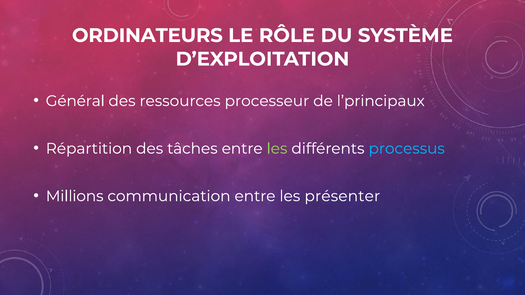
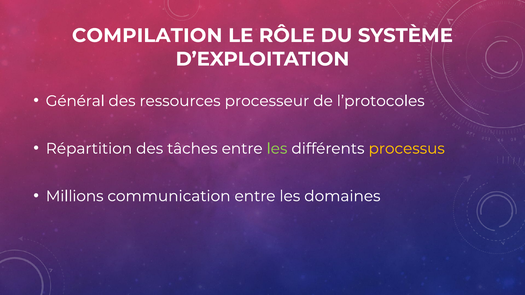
ORDINATEURS: ORDINATEURS -> COMPILATION (147, 35)
l’principaux: l’principaux -> l’protocoles (381, 101)
processus colour: light blue -> yellow (407, 149)
présenter: présenter -> domaines (342, 196)
